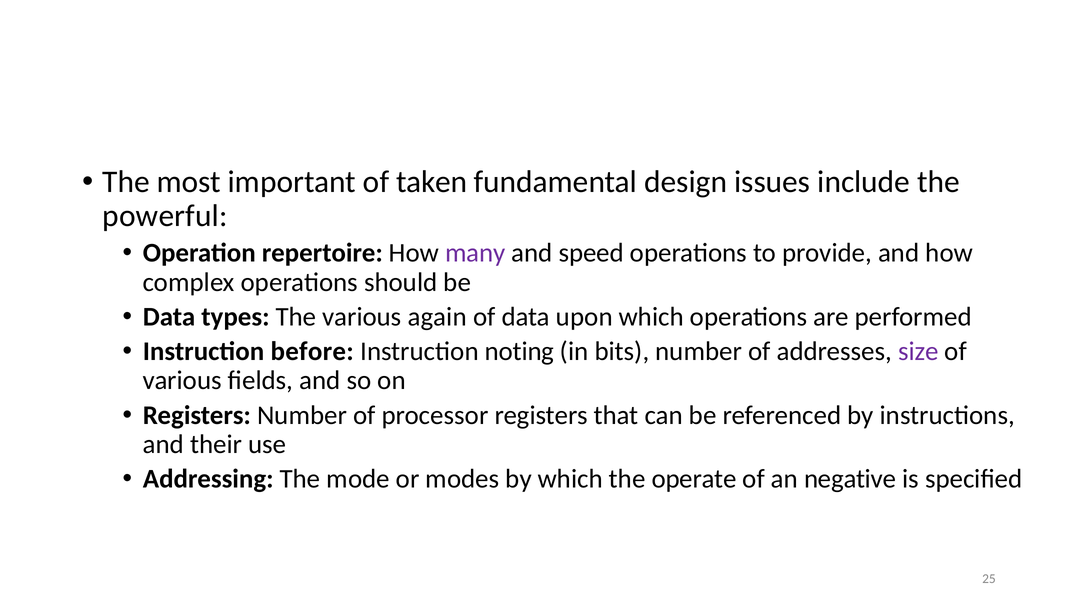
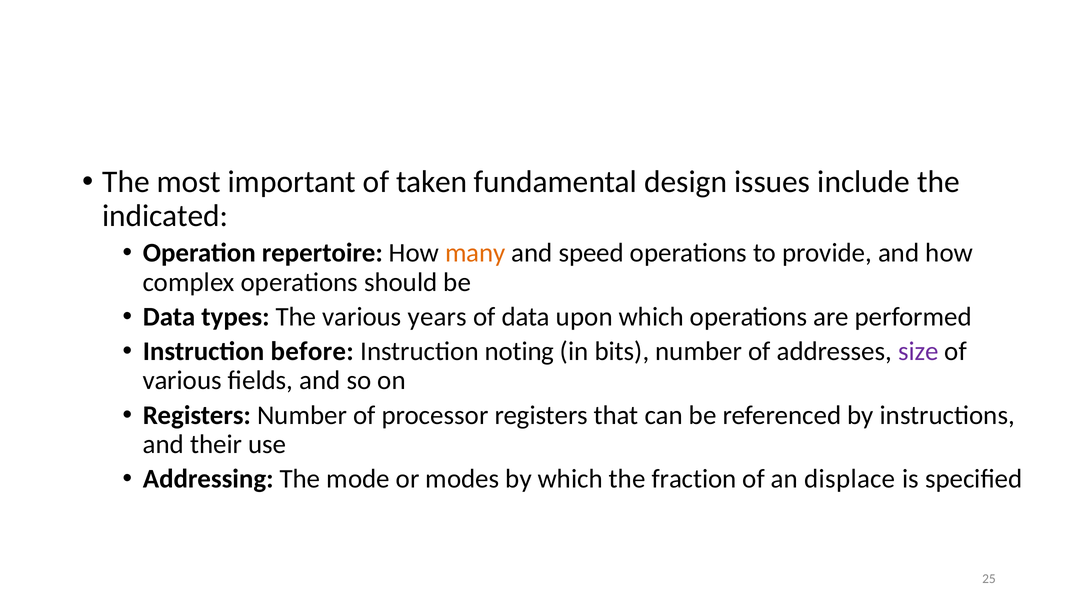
powerful: powerful -> indicated (165, 216)
many colour: purple -> orange (475, 253)
again: again -> years (437, 317)
operate: operate -> fraction (694, 479)
negative: negative -> displace (850, 479)
